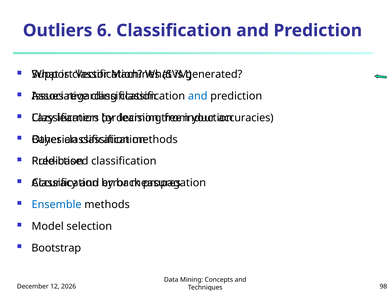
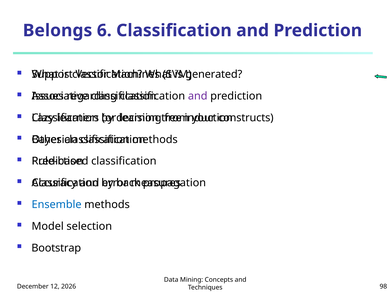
Outliers: Outliers -> Belongs (58, 31)
and colour: blue -> purple (198, 96)
accuracies: accuracies -> constructs (246, 118)
